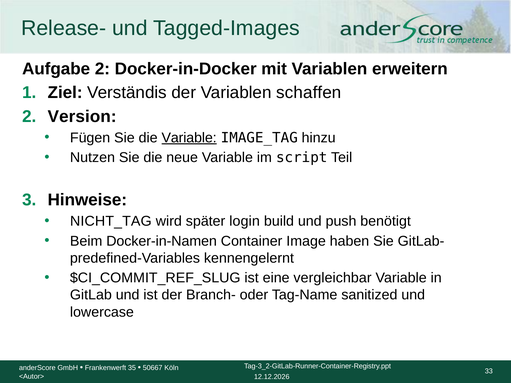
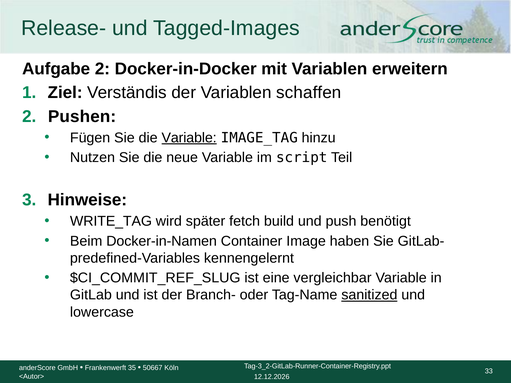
Version: Version -> Pushen (82, 116)
NICHT_TAG: NICHT_TAG -> WRITE_TAG (111, 221)
login: login -> fetch (245, 221)
sanitized underline: none -> present (369, 295)
